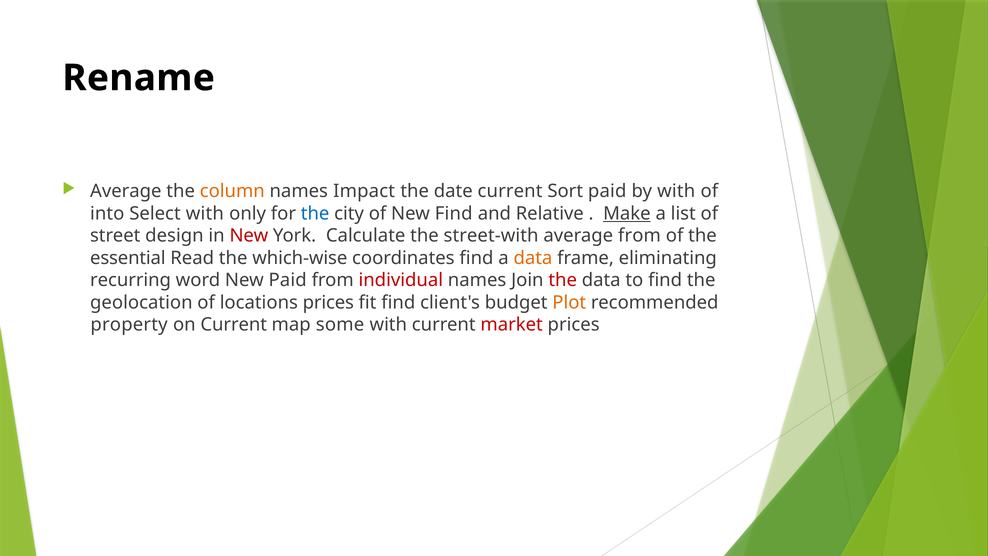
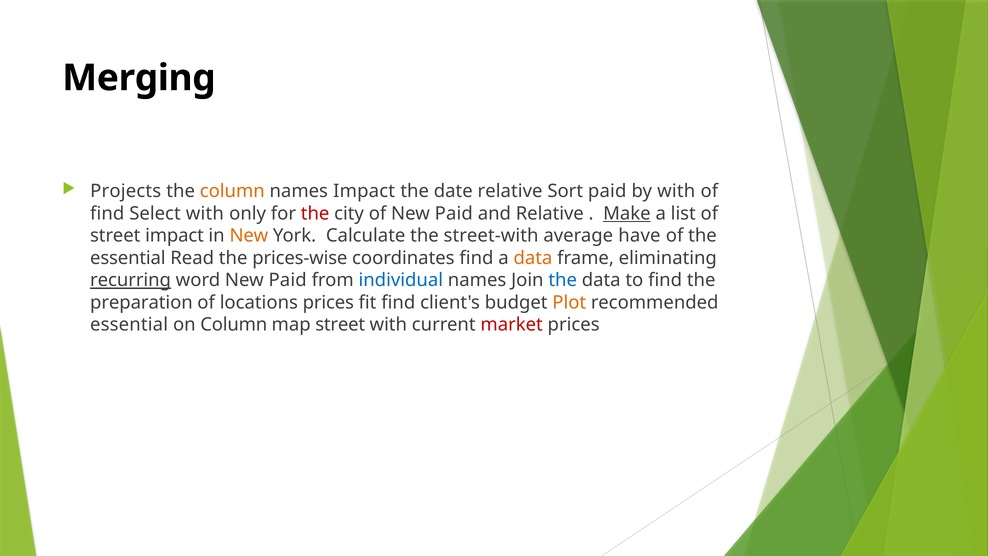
Rename: Rename -> Merging (139, 78)
Average: Average -> Projects (126, 191)
date current: current -> relative (510, 191)
into: into -> find (107, 213)
the colour: blue -> red (315, 213)
of New Find: Find -> Paid (454, 213)
street design: design -> impact (175, 236)
New colour: red -> orange (249, 236)
average from: from -> have (639, 236)
which-wise: which-wise -> prices-wise (300, 258)
recurring underline: none -> present (131, 280)
individual colour: red -> blue (401, 280)
the colour: red -> blue (563, 280)
geolocation: geolocation -> preparation (141, 302)
property: property -> essential (129, 325)
on Current: Current -> Column (234, 325)
map some: some -> street (340, 325)
